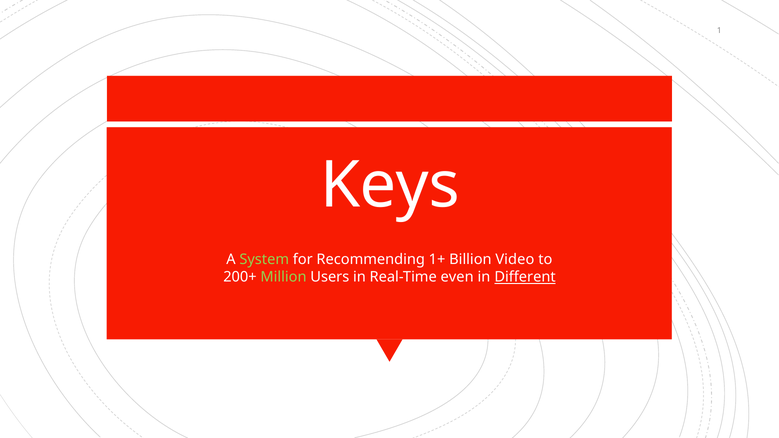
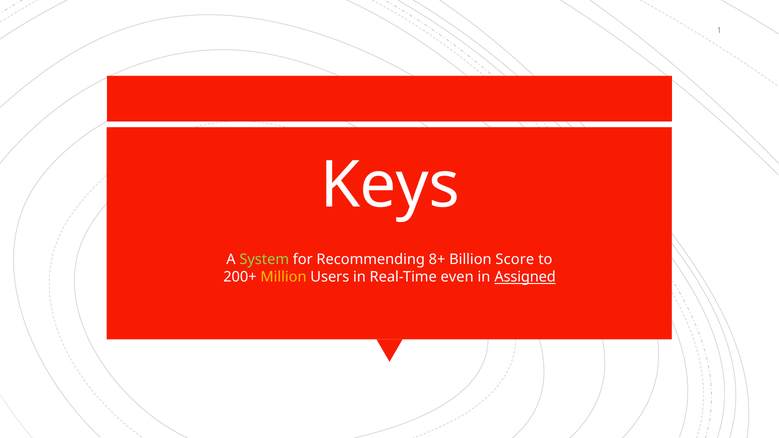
1+: 1+ -> 8+ (437, 259)
Video: Video -> Score (515, 259)
Million colour: light green -> yellow (283, 277)
Different: Different -> Assigned (525, 277)
